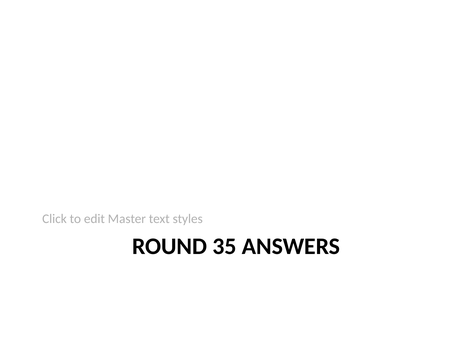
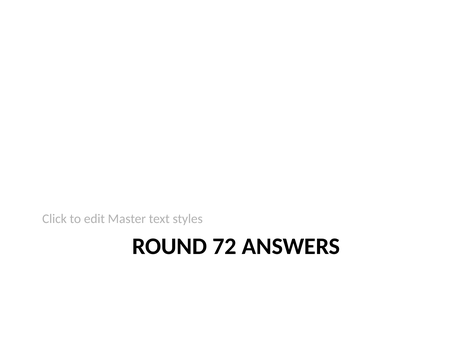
35: 35 -> 72 (225, 247)
